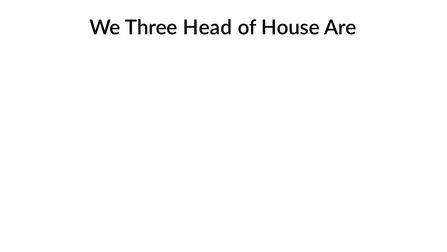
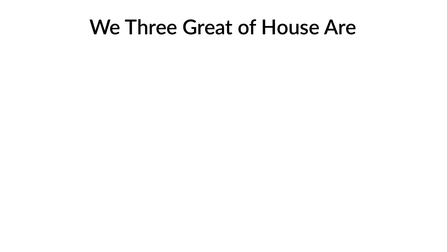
Head: Head -> Great (208, 28)
